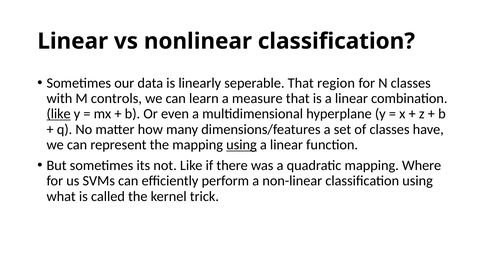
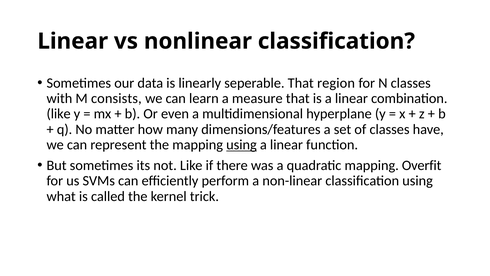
controls: controls -> consists (116, 98)
like underline: present -> none (59, 114)
Where: Where -> Overfit (422, 165)
